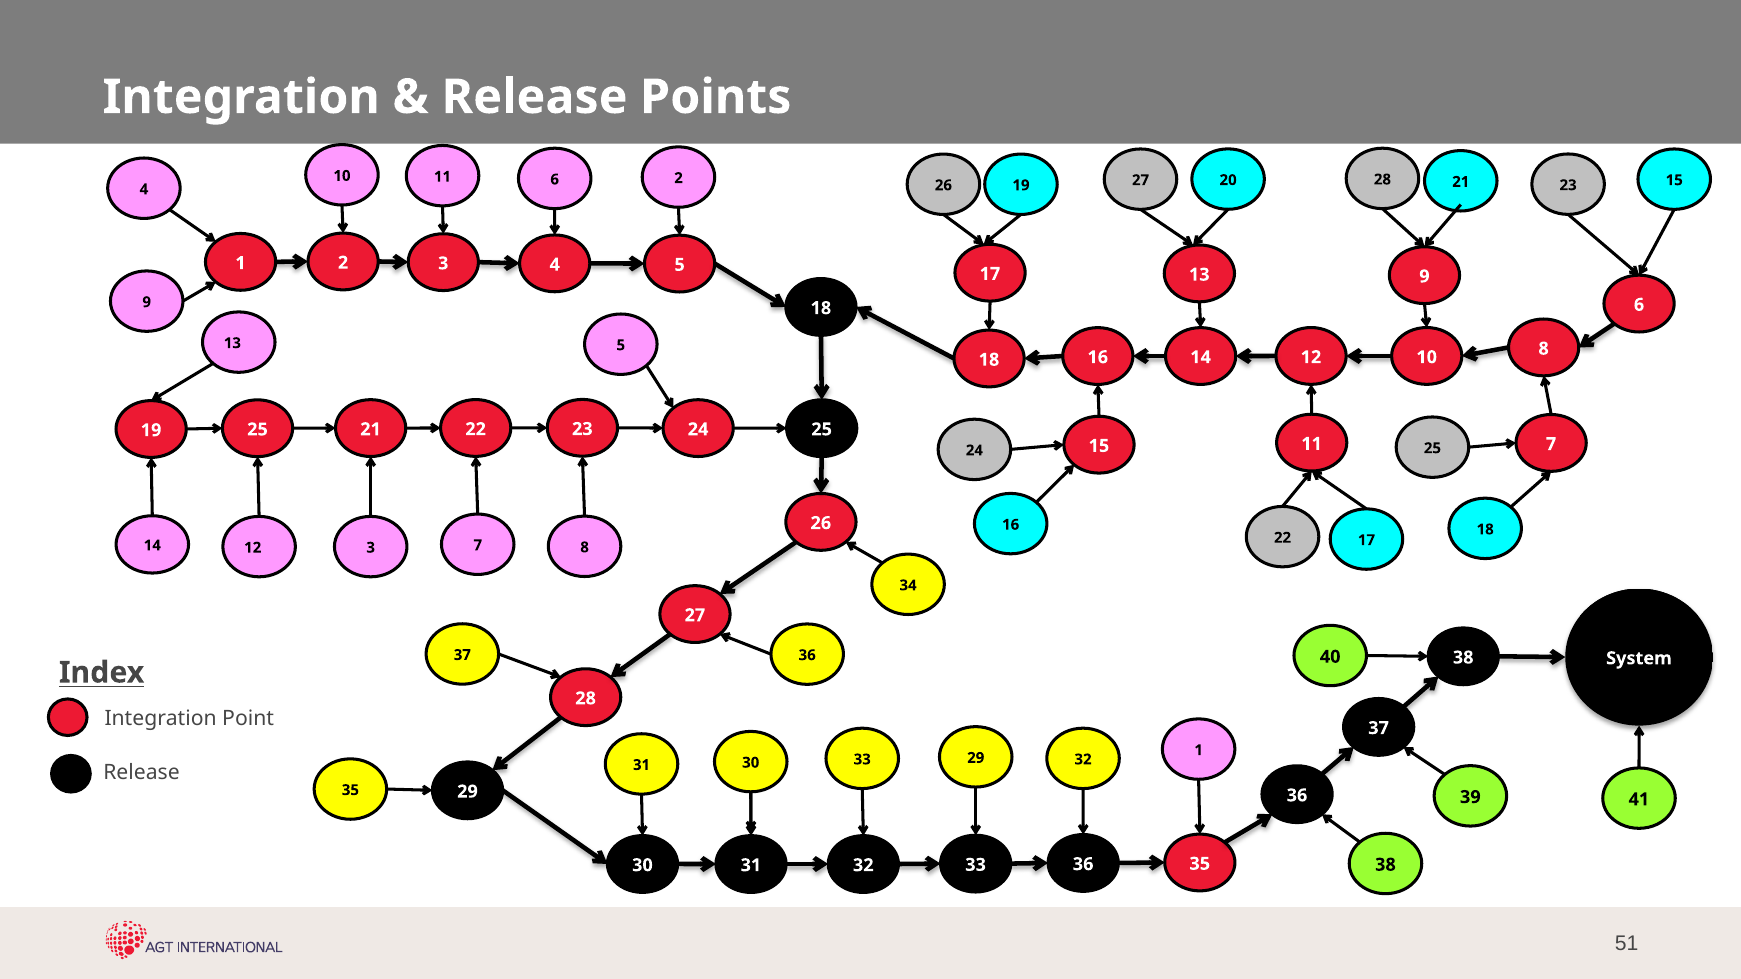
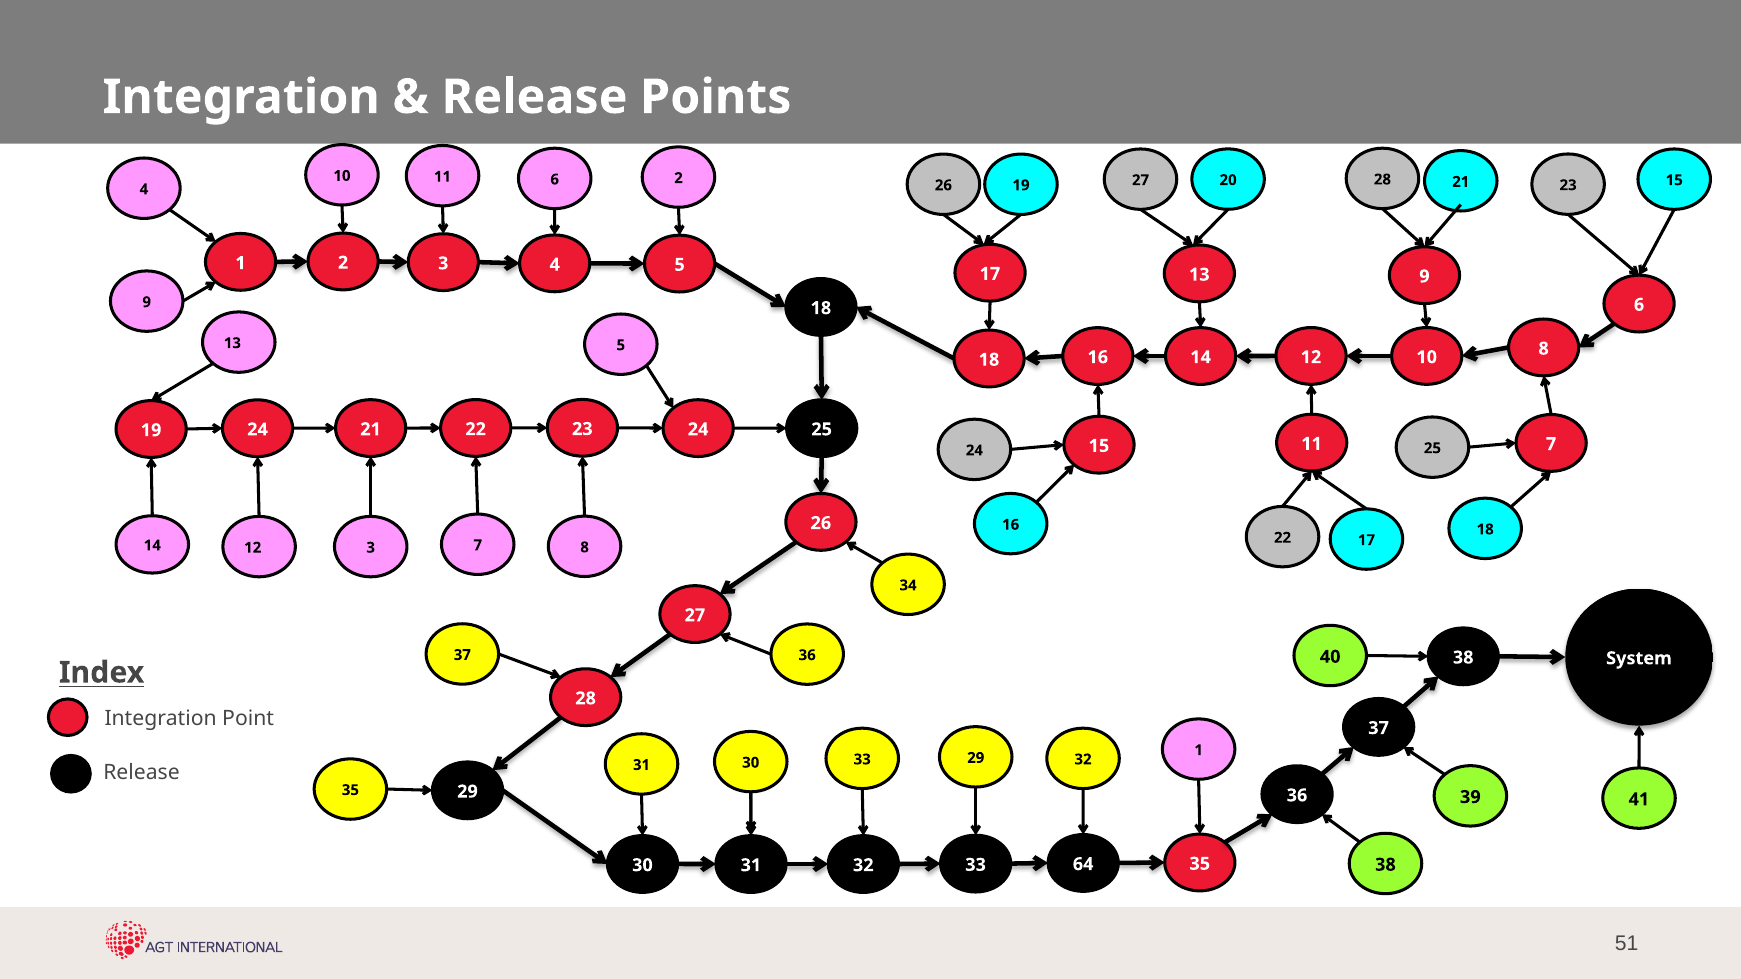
19 25: 25 -> 24 (257, 430)
33 36: 36 -> 64 (1083, 864)
